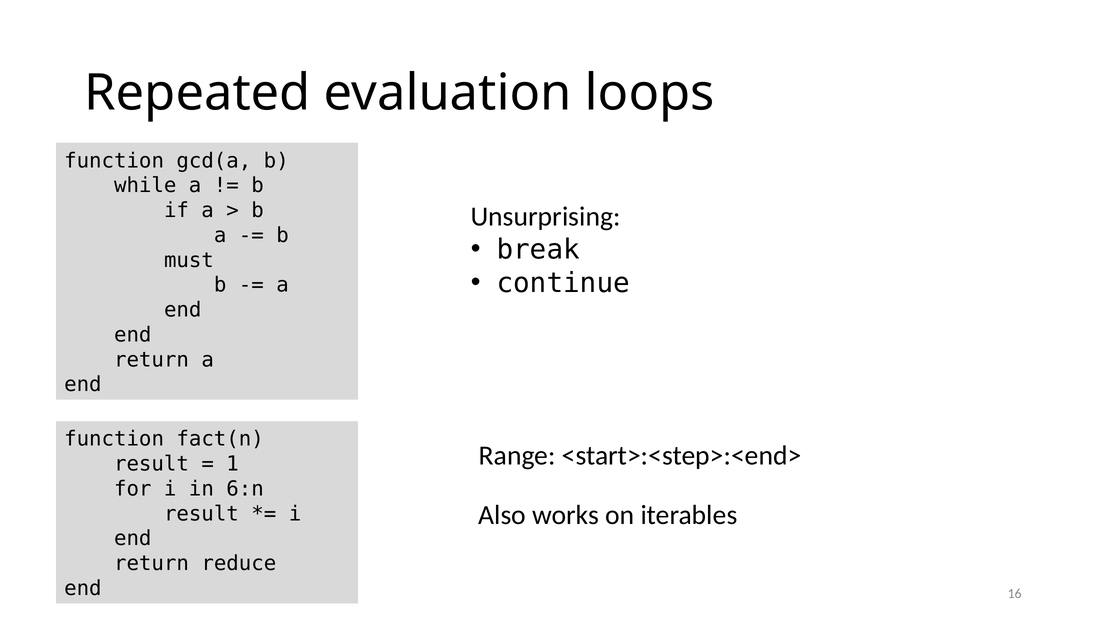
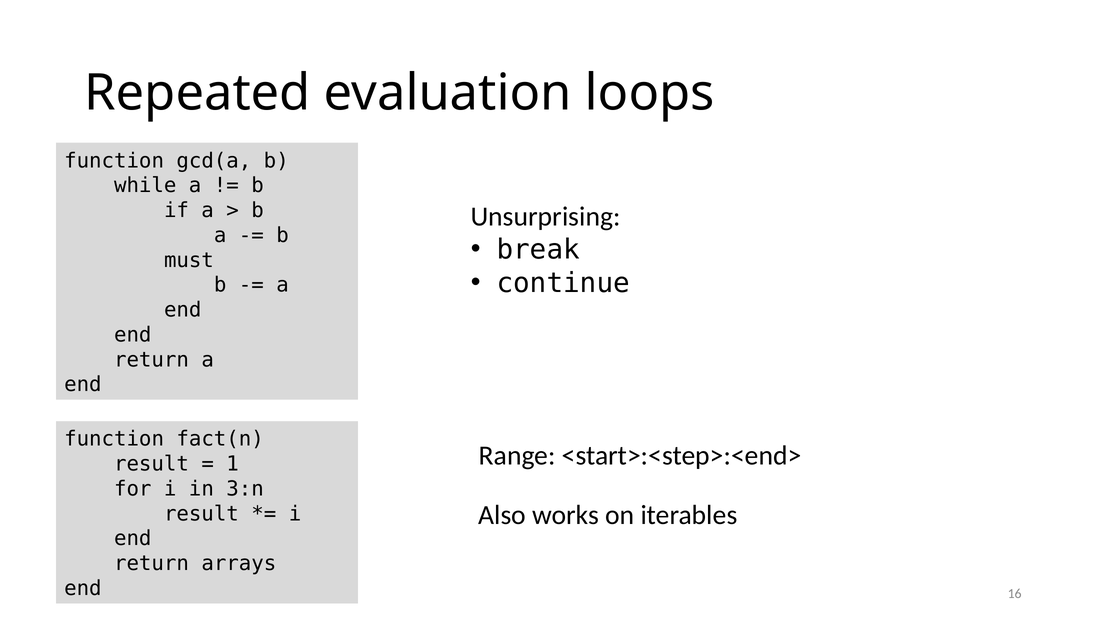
6:n: 6:n -> 3:n (245, 489)
reduce: reduce -> arrays (239, 564)
